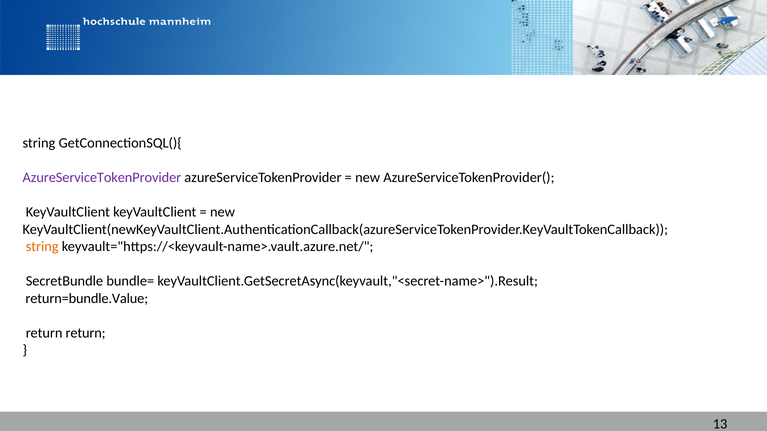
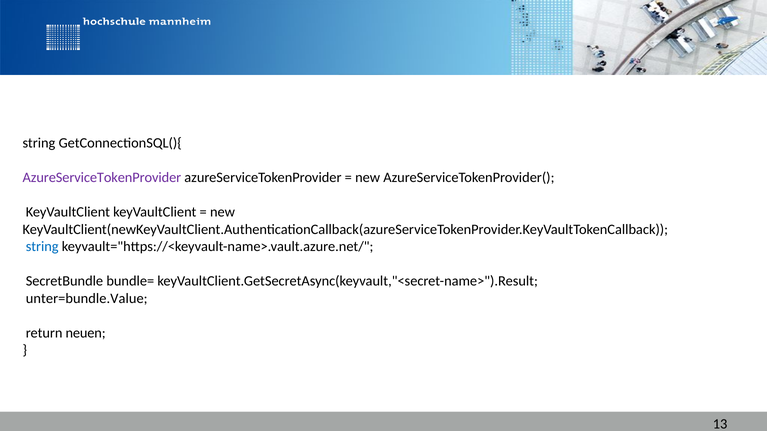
string colour: orange -> blue (42, 247)
return=bundle.Value: return=bundle.Value -> unter=bundle.Value (87, 299)
return return: return -> neuen (86, 333)
